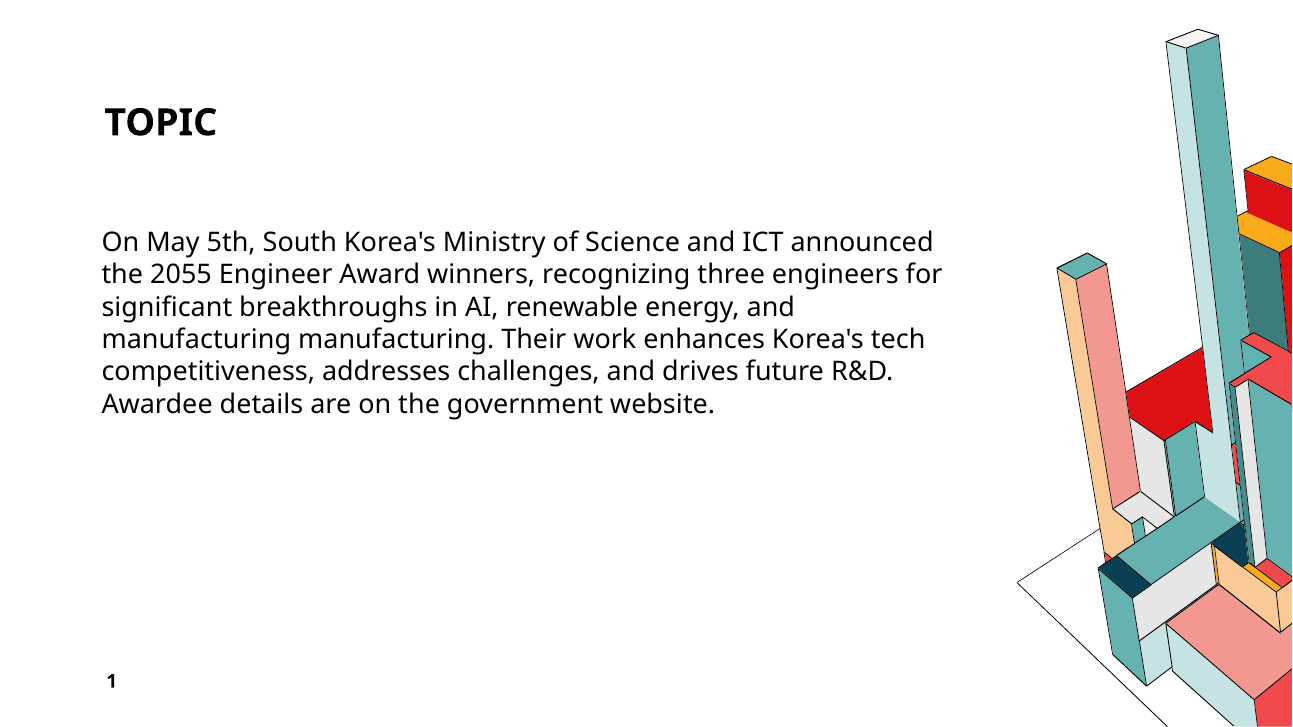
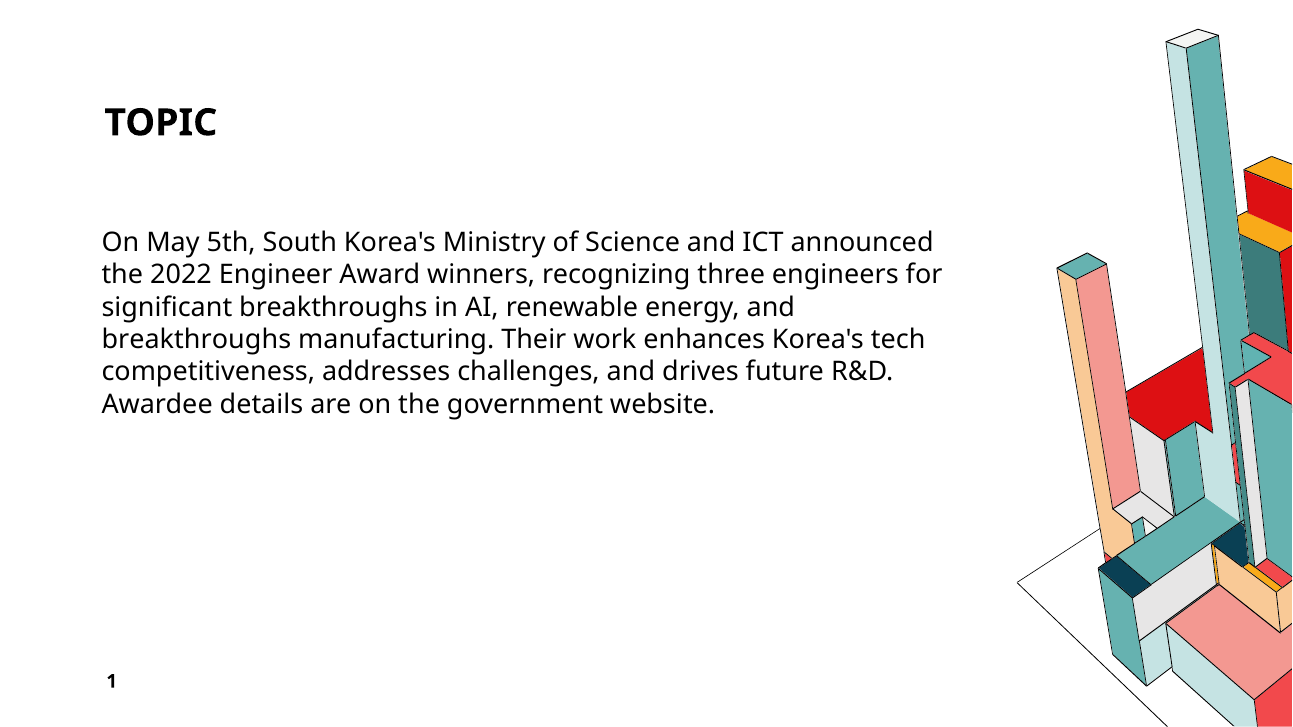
2055: 2055 -> 2022 (181, 275)
manufacturing: manufacturing -> breakthroughs (196, 340)
